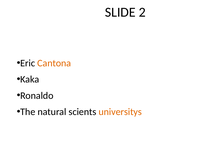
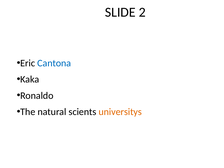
Cantona colour: orange -> blue (54, 63)
